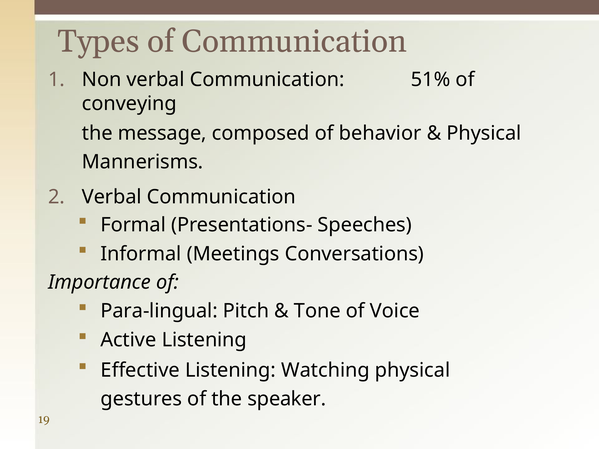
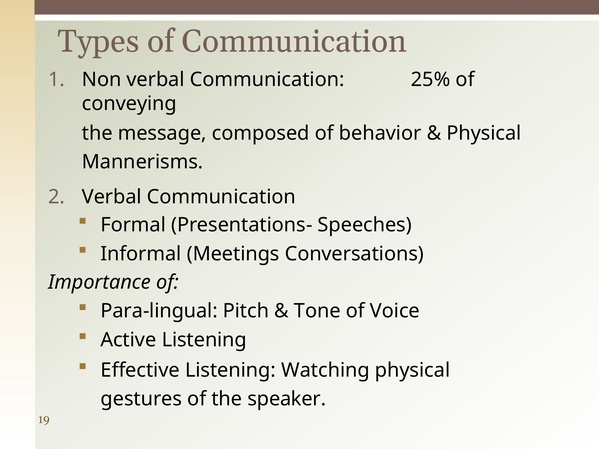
51%: 51% -> 25% (431, 80)
